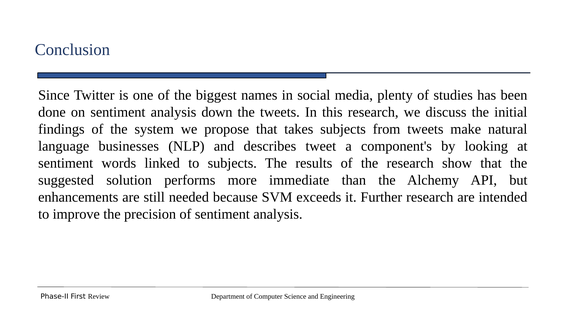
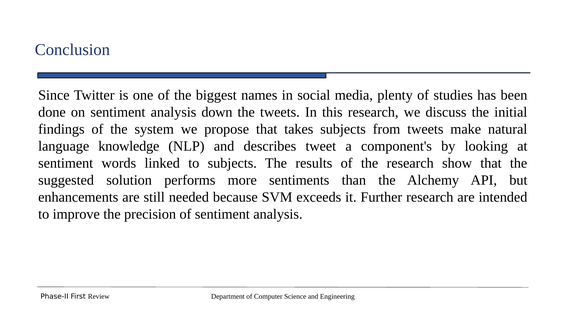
businesses: businesses -> knowledge (129, 146)
immediate: immediate -> sentiments (299, 180)
